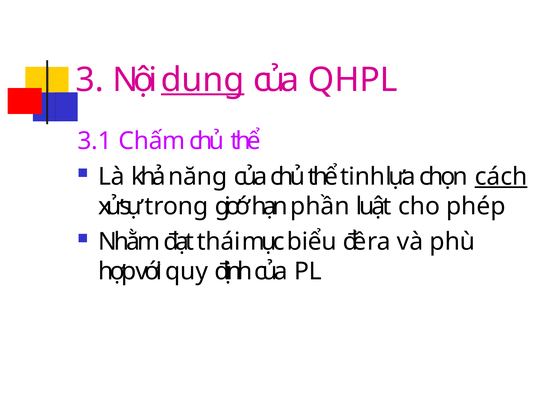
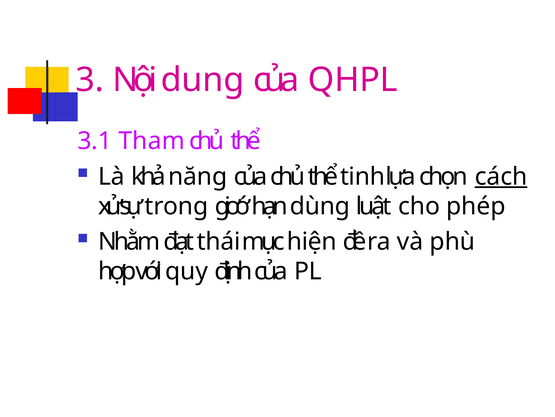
dung underline: present -> none (203, 80)
Chấm: Chấm -> Tham (152, 141)
phần: phần -> dùng (320, 206)
biểu: biểu -> hiện (312, 241)
